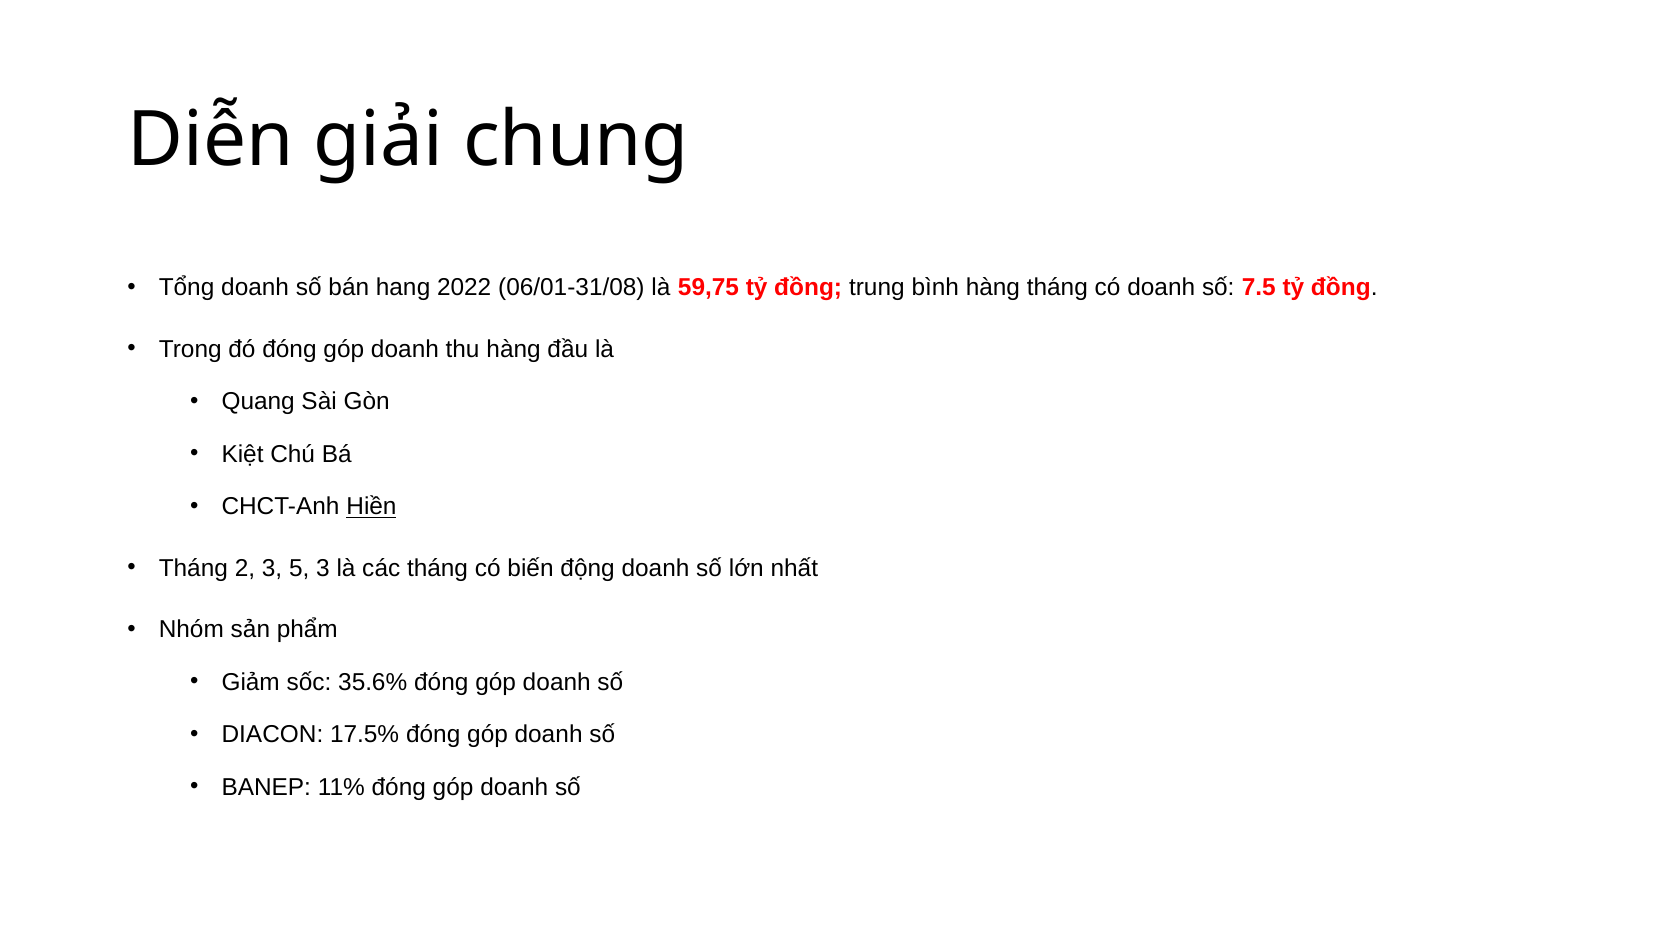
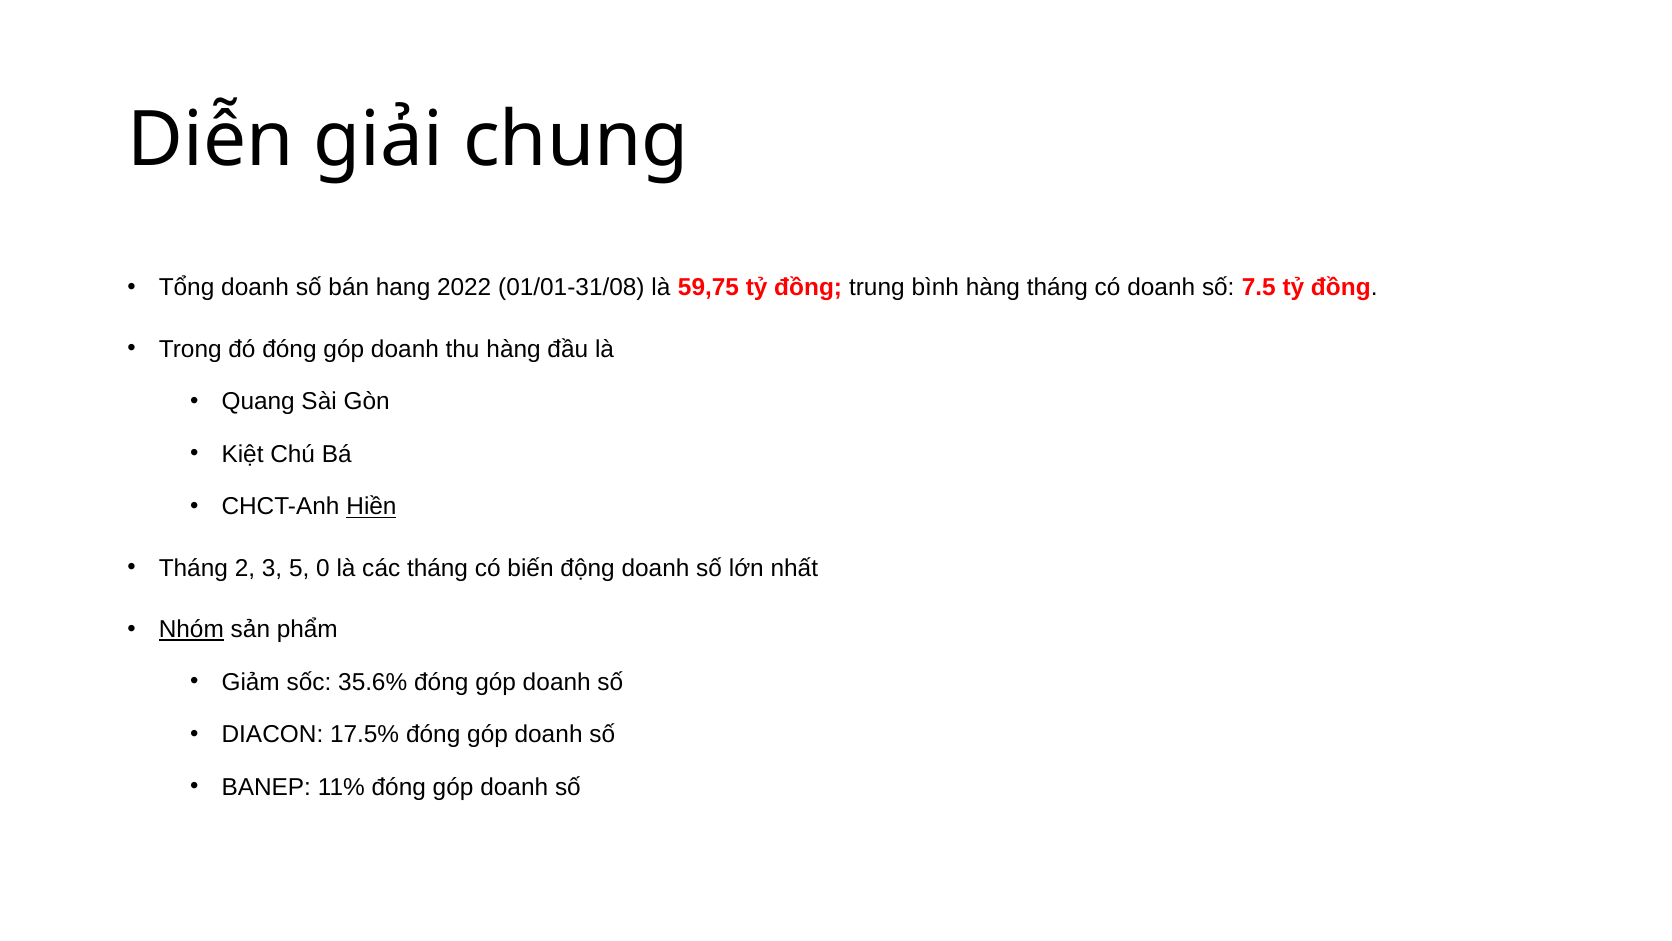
06/01-31/08: 06/01-31/08 -> 01/01-31/08 (571, 288)
5 3: 3 -> 0 (323, 568)
Nhóm underline: none -> present (191, 629)
